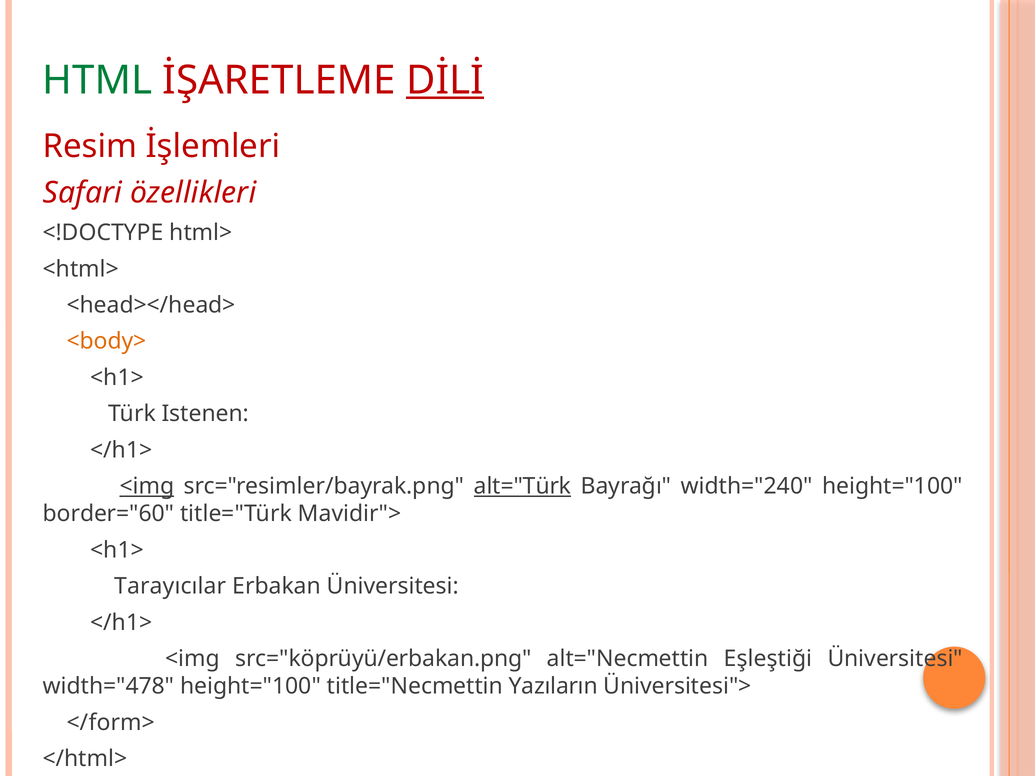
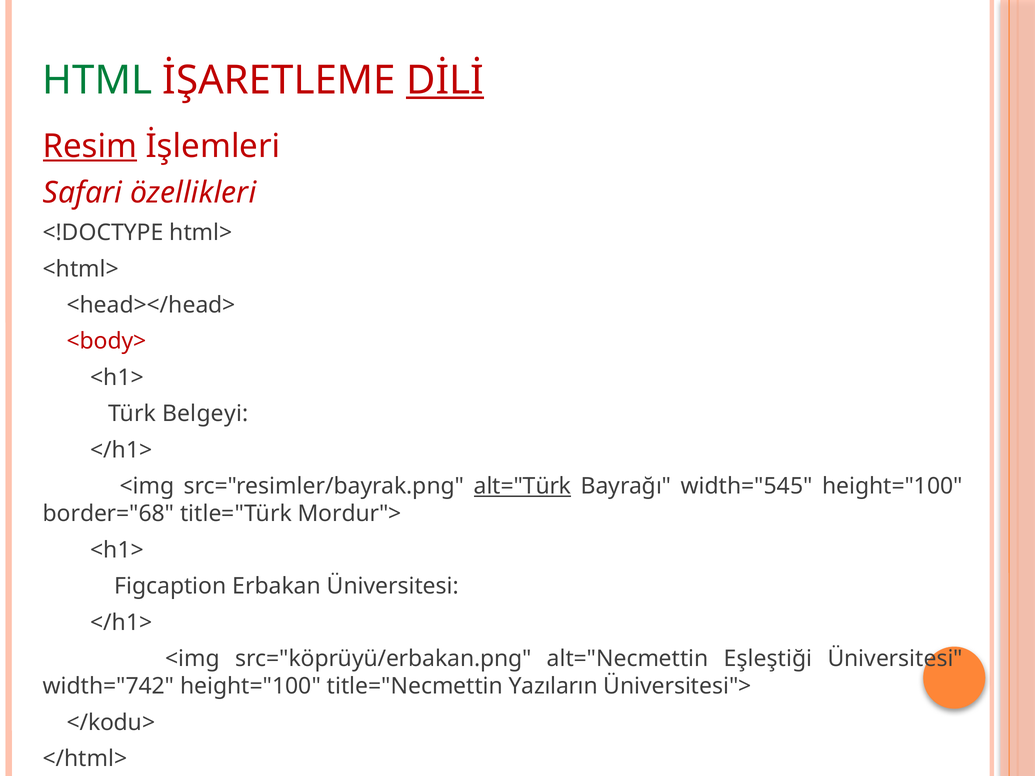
Resim underline: none -> present (90, 146)
<body> colour: orange -> red (107, 341)
Istenen: Istenen -> Belgeyi (205, 414)
<img underline: present -> none (147, 486)
width="240: width="240 -> width="545 (747, 486)
border="60: border="60 -> border="68 (109, 514)
Mavidir">: Mavidir"> -> Mordur"> (350, 514)
Tarayıcılar: Tarayıcılar -> Figcaption (170, 586)
width="478: width="478 -> width="742 (109, 686)
</form>: </form> -> </kodu> (111, 723)
